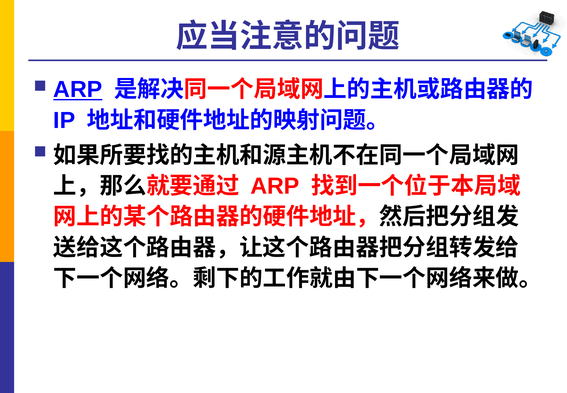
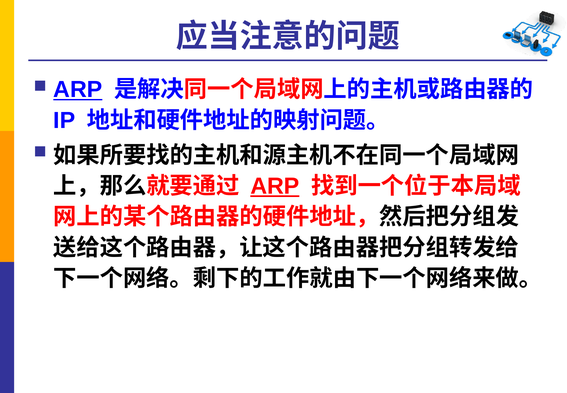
ARP underline: none -> present (275, 186)
